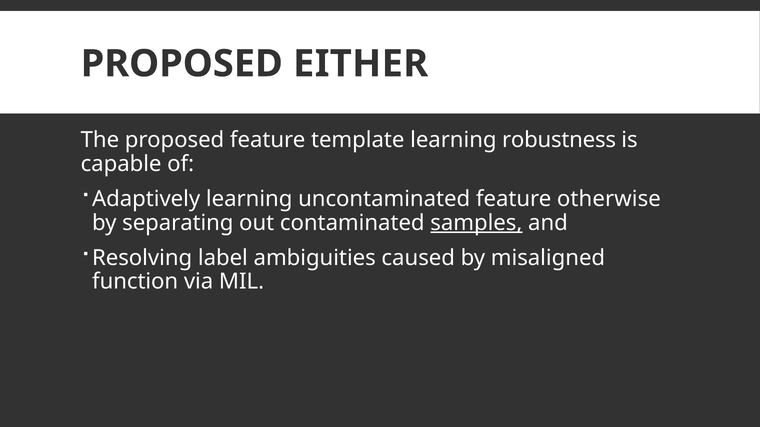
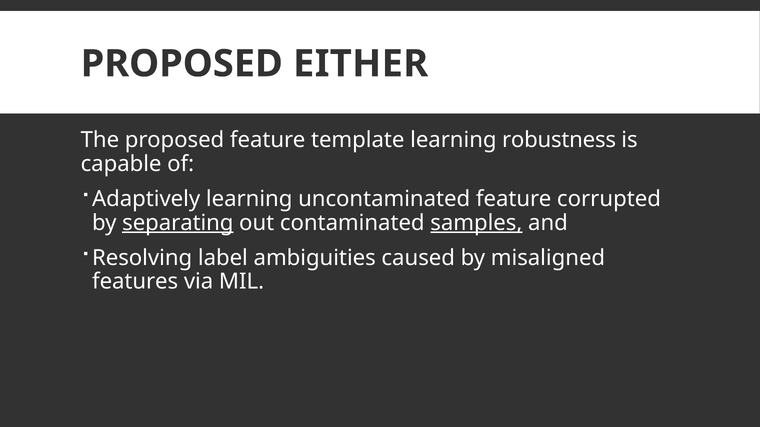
otherwise: otherwise -> corrupted (609, 199)
separating underline: none -> present (178, 223)
function: function -> features (135, 282)
